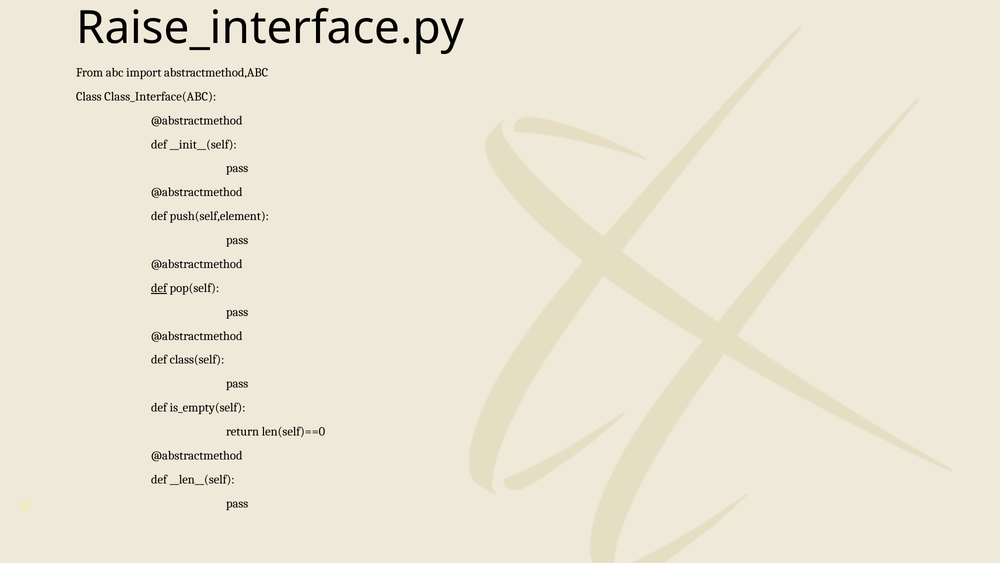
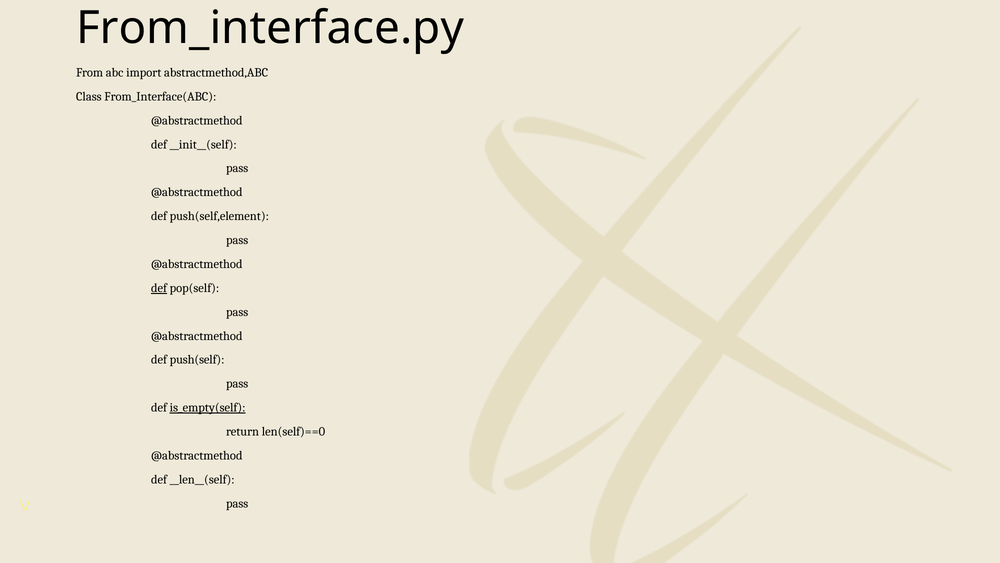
Raise_interface.py: Raise_interface.py -> From_interface.py (270, 28)
Class_Interface(ABC: Class_Interface(ABC -> From_Interface(ABC (160, 96)
class(self: class(self -> push(self (197, 360)
is_empty(self underline: none -> present (208, 407)
